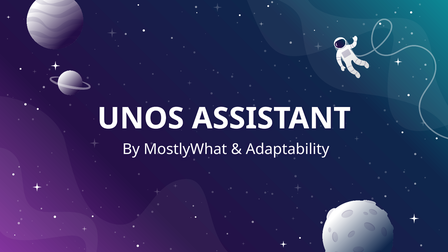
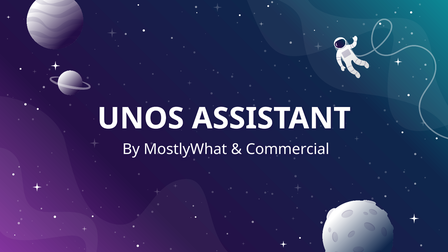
Adaptability: Adaptability -> Commercial (288, 149)
